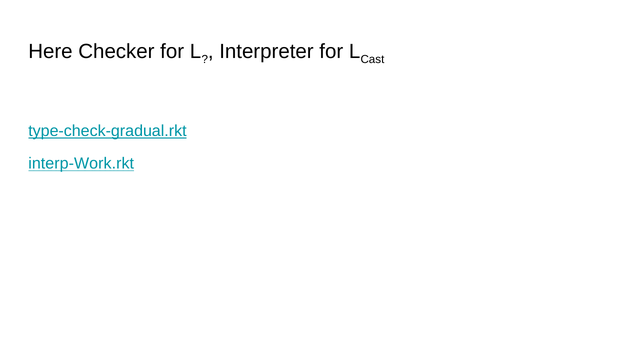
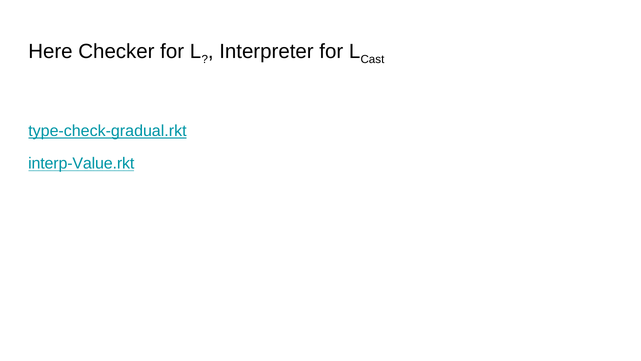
interp-Work.rkt: interp-Work.rkt -> interp-Value.rkt (81, 163)
